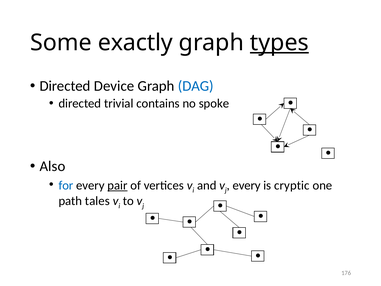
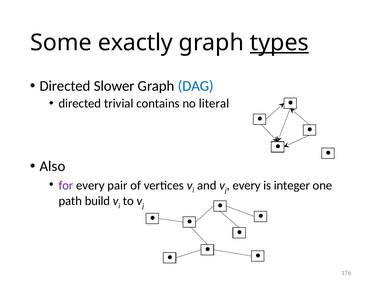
Device: Device -> Slower (114, 86)
spoke: spoke -> literal (214, 103)
for colour: blue -> purple (66, 185)
pair underline: present -> none (117, 185)
cryptic: cryptic -> integer (292, 185)
tales: tales -> build (97, 201)
